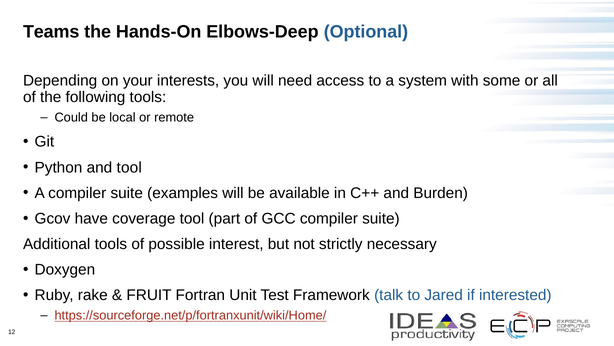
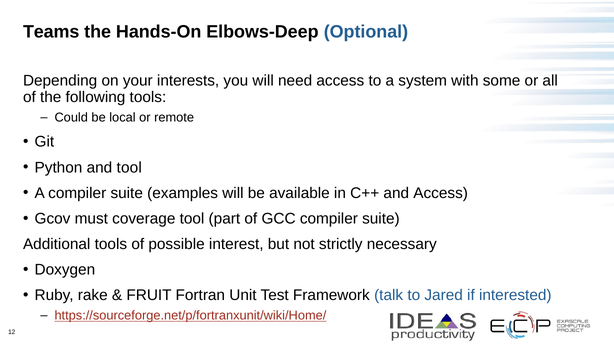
and Burden: Burden -> Access (441, 193)
have: have -> must (91, 218)
